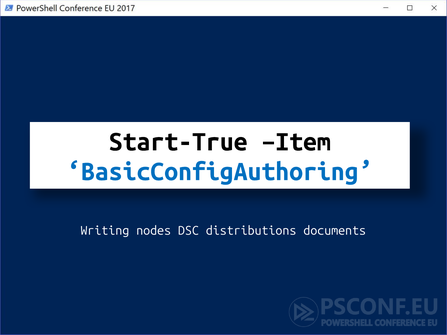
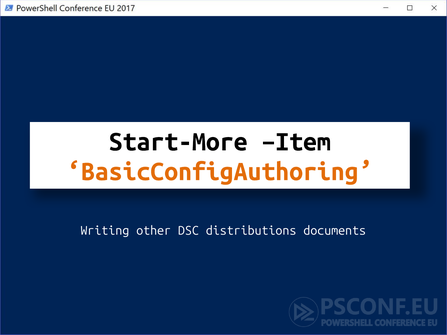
Start-True: Start-True -> Start-More (178, 142)
BasicConfigAuthoring colour: blue -> orange (220, 172)
nodes: nodes -> other (154, 231)
